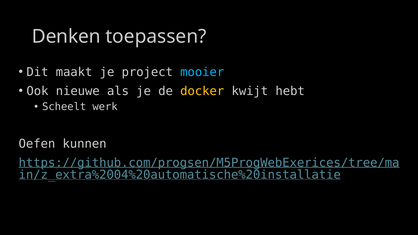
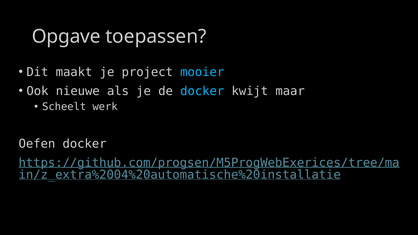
Denken: Denken -> Opgave (66, 37)
docker colour: yellow -> light blue (202, 91)
hebt: hebt -> maar (290, 91)
Oefen kunnen: kunnen -> docker (85, 144)
